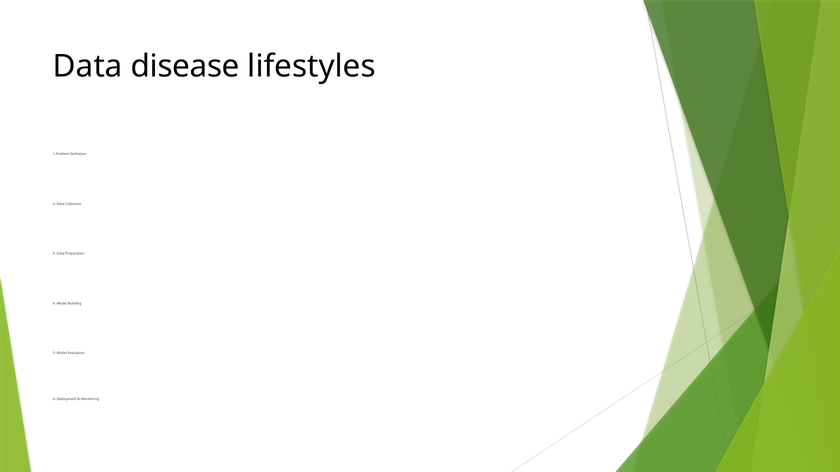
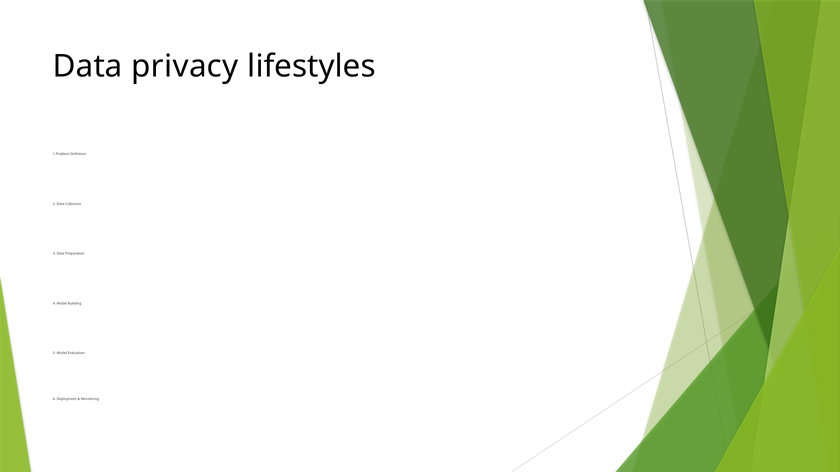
disease: disease -> privacy (185, 66)
